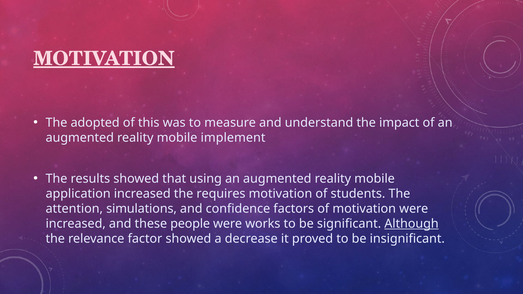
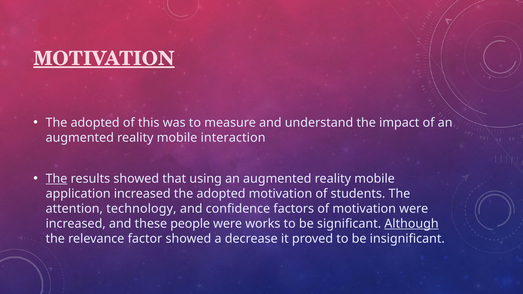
implement: implement -> interaction (233, 138)
The underline: none -> present (56, 179)
increased the requires: requires -> adopted (221, 194)
simulations: simulations -> technology (141, 209)
